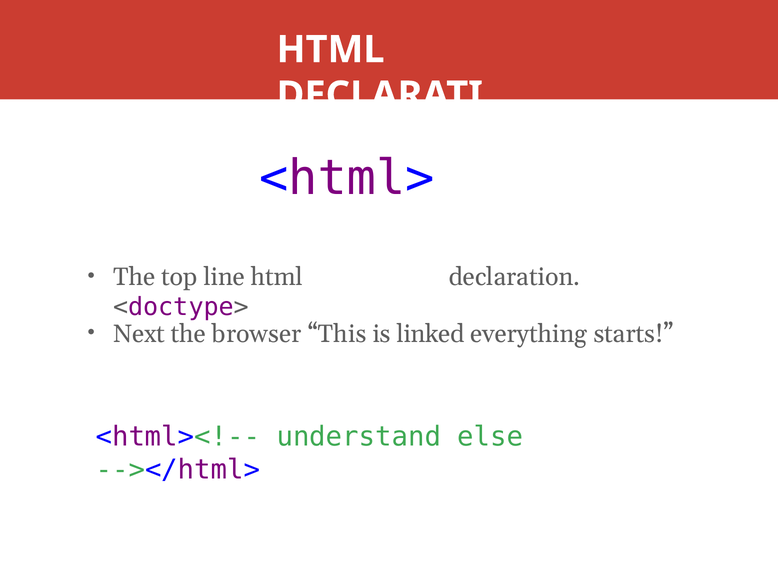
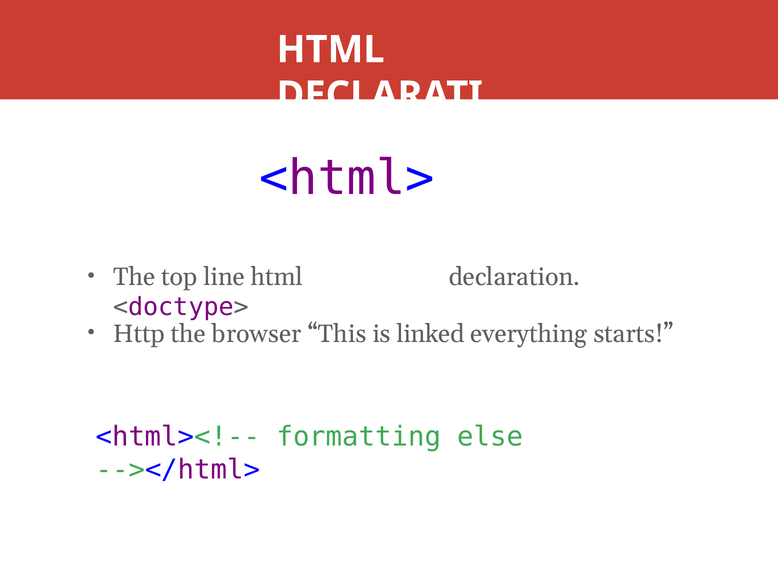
Next: Next -> Http (139, 334)
understand: understand -> formatting (359, 437)
